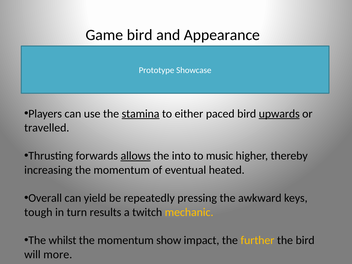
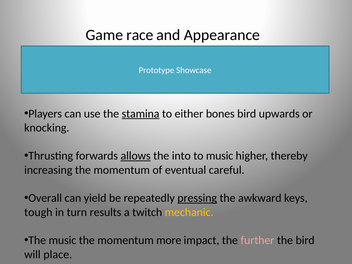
Game bird: bird -> race (140, 35)
paced: paced -> bones (220, 114)
upwards underline: present -> none (279, 114)
travelled: travelled -> knocking (47, 128)
heated: heated -> careful (227, 170)
pressing underline: none -> present (197, 198)
The whilst: whilst -> music (62, 240)
show: show -> more (169, 240)
further colour: yellow -> pink (257, 240)
more: more -> place (58, 254)
